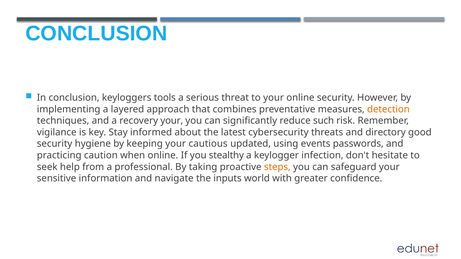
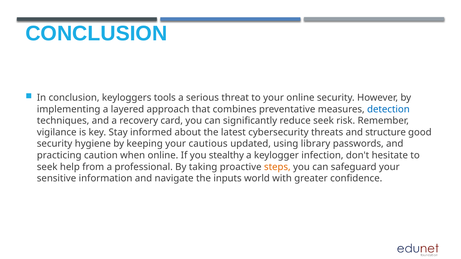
detection colour: orange -> blue (388, 109)
recovery your: your -> card (172, 121)
reduce such: such -> seek (324, 121)
directory: directory -> structure (386, 132)
events: events -> library (316, 144)
